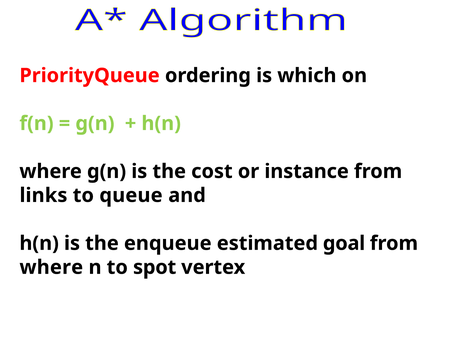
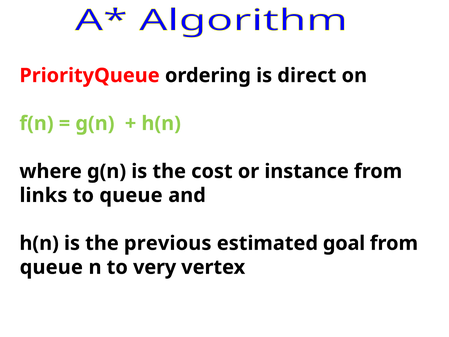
which: which -> direct (307, 75)
enqueue: enqueue -> previous (168, 243)
where: where -> queue (51, 267)
spot: spot -> very (155, 267)
